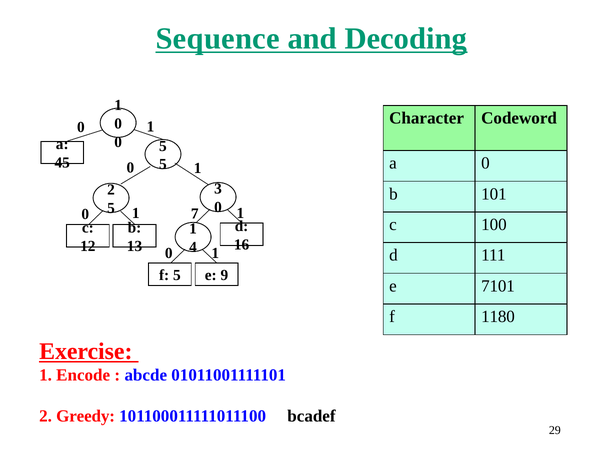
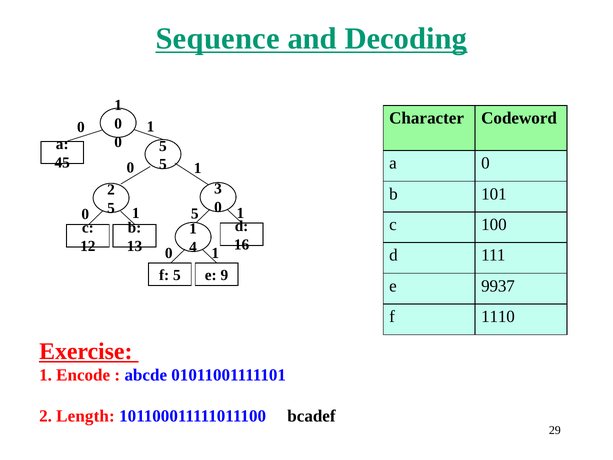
7: 7 -> 5 (195, 214)
7101: 7101 -> 9937 (498, 286)
1180: 1180 -> 1110 (498, 316)
Greedy: Greedy -> Length (85, 416)
